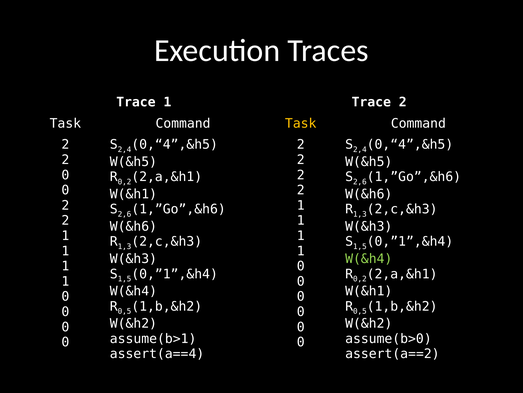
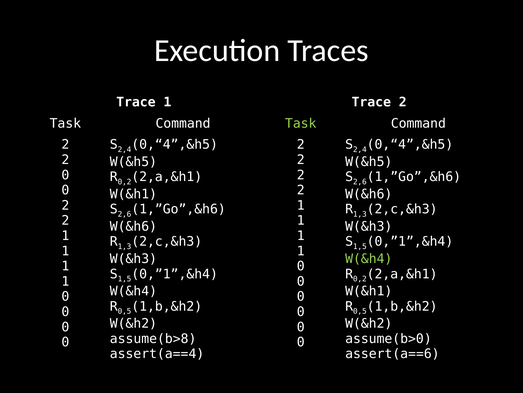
Task colour: yellow -> light green (301, 123)
assume(b>1: assume(b>1 -> assume(b>8 (153, 338)
assert(a==2: assert(a==2 -> assert(a==6 (392, 353)
